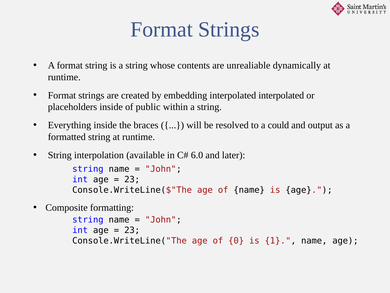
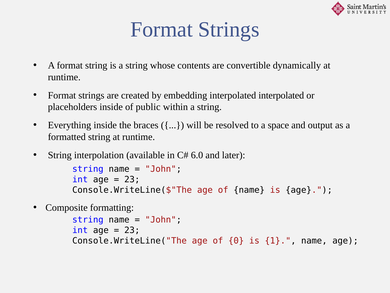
unrealiable: unrealiable -> convertible (249, 65)
could: could -> space (278, 125)
